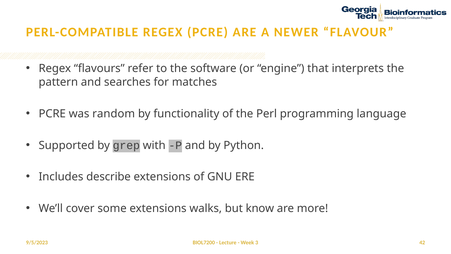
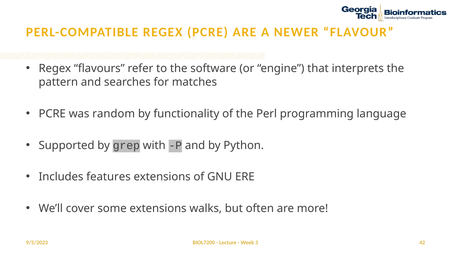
describe: describe -> features (108, 177)
know: know -> often (260, 208)
